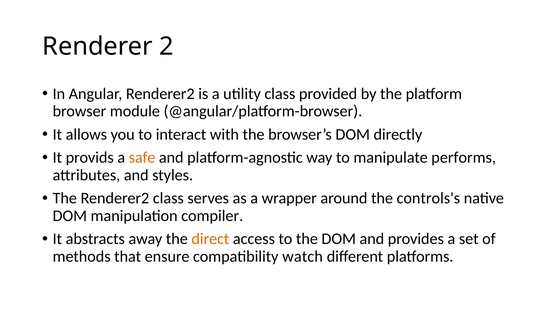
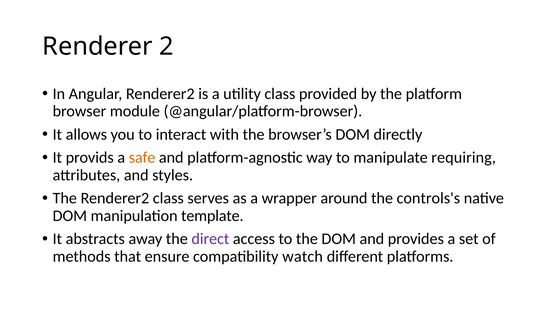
performs: performs -> requiring (464, 157)
compiler: compiler -> template (212, 215)
direct colour: orange -> purple (210, 239)
